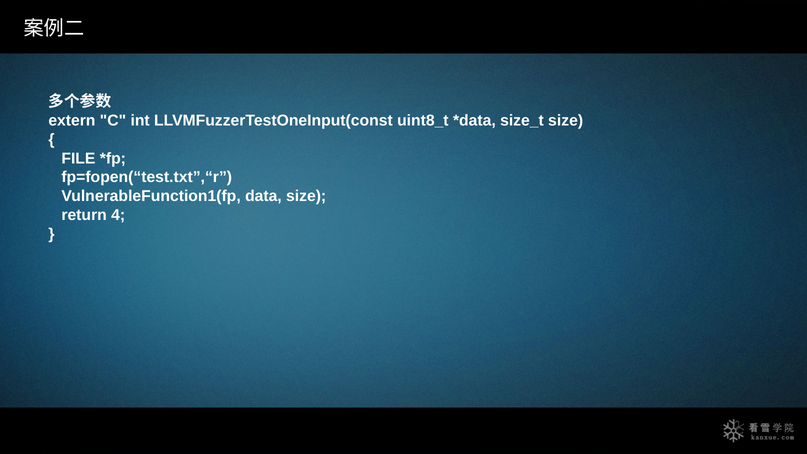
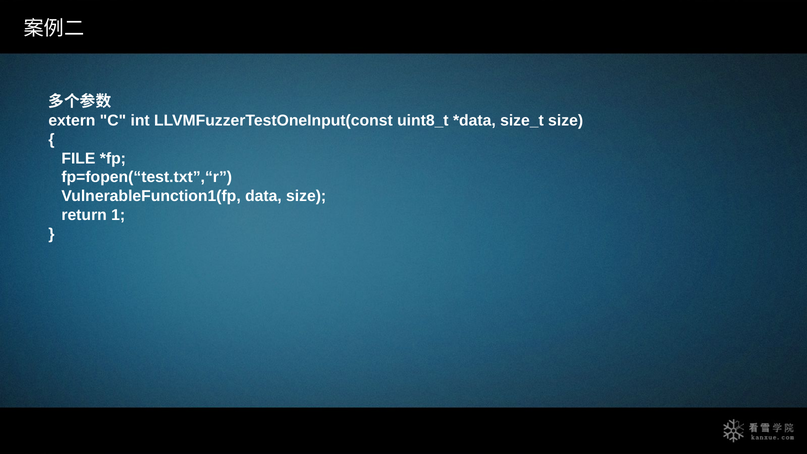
4: 4 -> 1 (118, 215)
